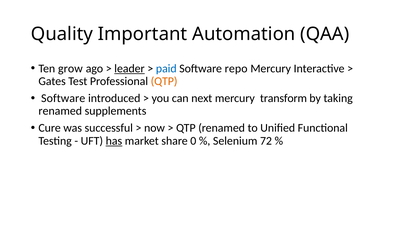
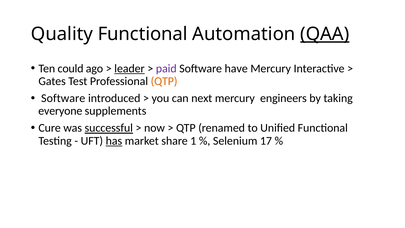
Quality Important: Important -> Functional (143, 34)
QAA underline: none -> present (325, 34)
grow: grow -> could (71, 68)
paid colour: blue -> purple (166, 68)
repo: repo -> have (236, 68)
transform: transform -> engineers (283, 98)
renamed: renamed -> everyone (60, 111)
successful underline: none -> present (109, 128)
0: 0 -> 1 (193, 141)
72: 72 -> 17 (266, 141)
